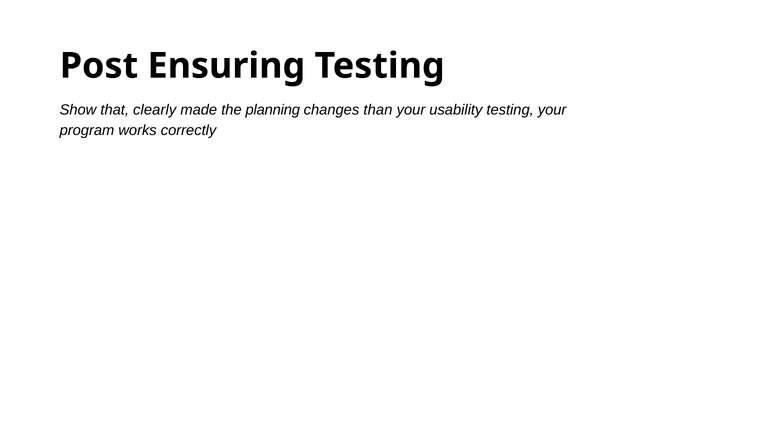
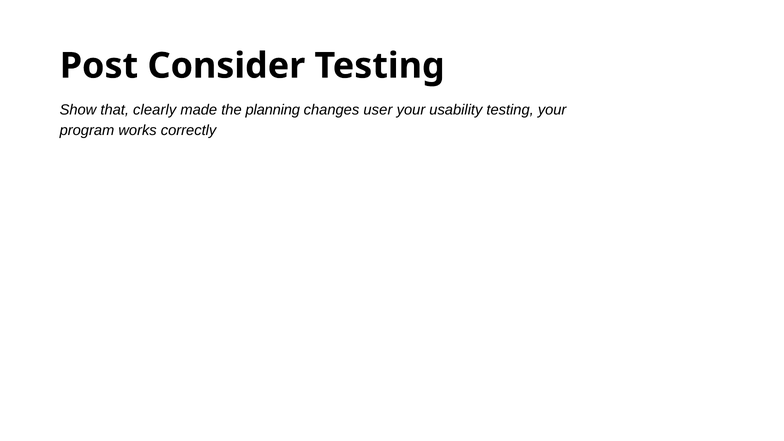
Ensuring: Ensuring -> Consider (226, 66)
than: than -> user (378, 110)
